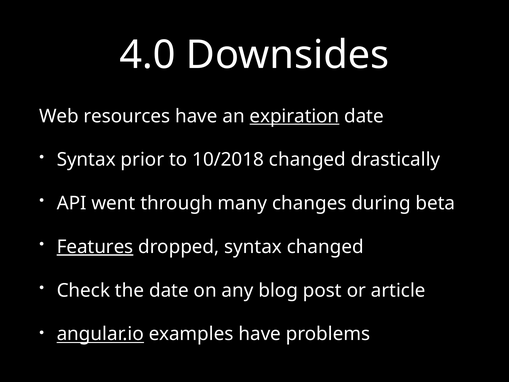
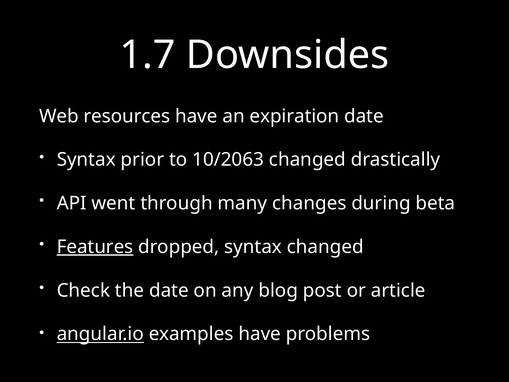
4.0: 4.0 -> 1.7 (148, 55)
expiration underline: present -> none (294, 116)
10/2018: 10/2018 -> 10/2063 (228, 160)
